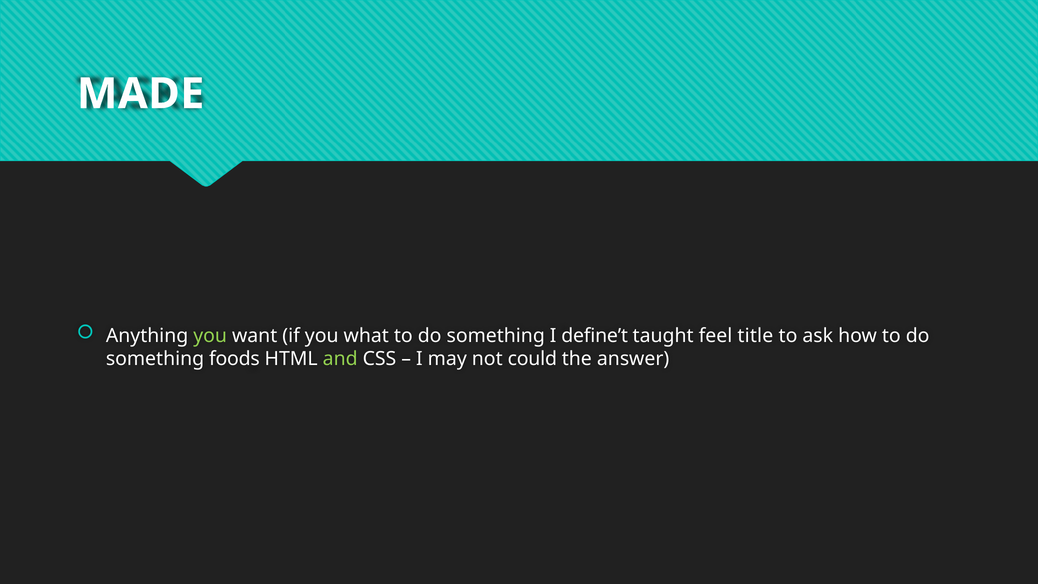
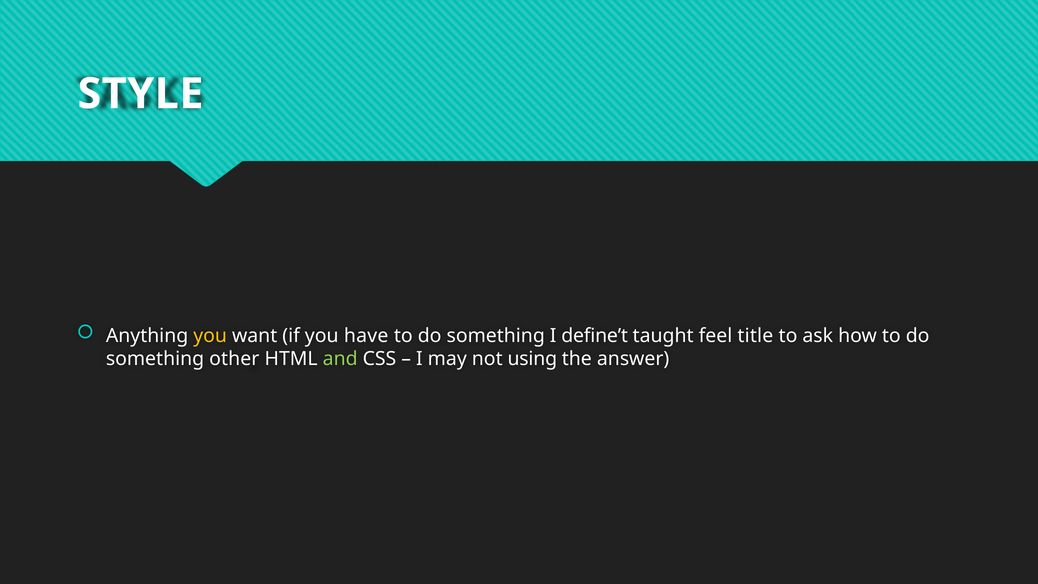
MADE: MADE -> STYLE (141, 94)
you colour: light green -> yellow (210, 336)
what: what -> have (366, 336)
foods: foods -> other (234, 359)
could: could -> using (532, 359)
